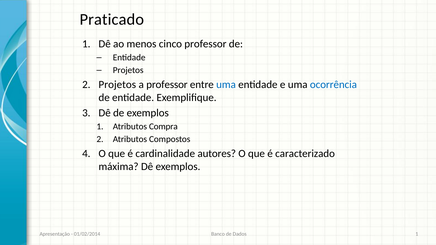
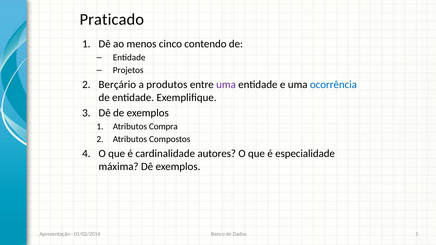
cinco professor: professor -> contendo (205, 44)
Projetos: Projetos -> Berçário (117, 85)
a professor: professor -> produtos (167, 85)
uma colour: blue -> purple (226, 85)
caracterizado: caracterizado -> especialidade (305, 154)
